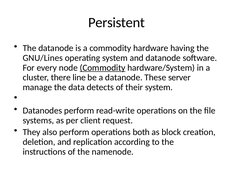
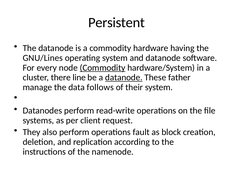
datanode underline: none -> present (124, 77)
server: server -> father (179, 77)
detects: detects -> follows (100, 87)
both: both -> fault (141, 132)
